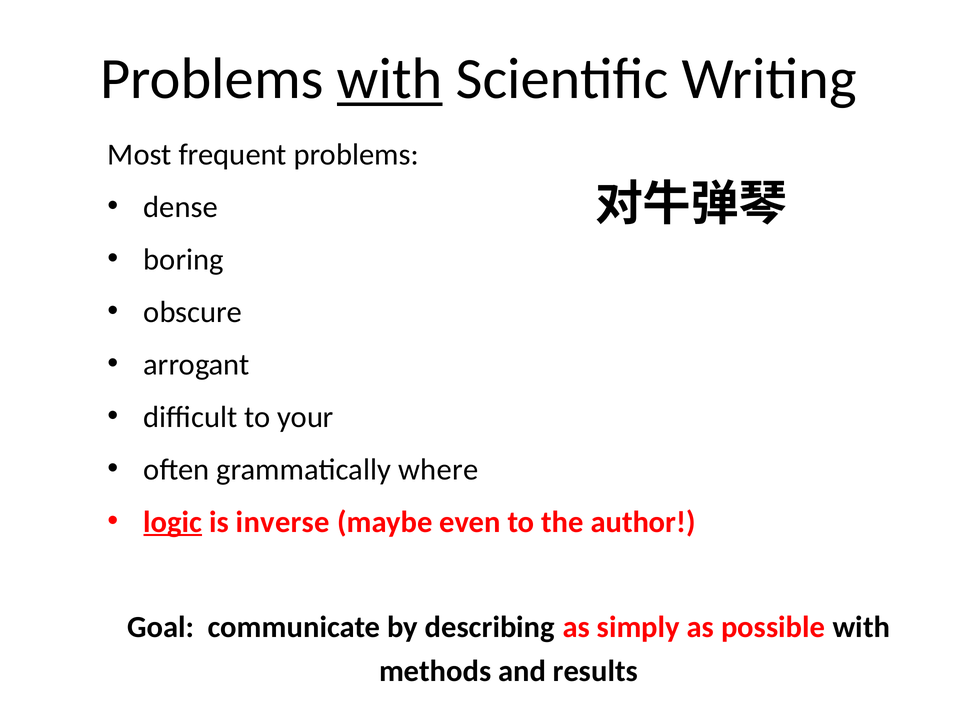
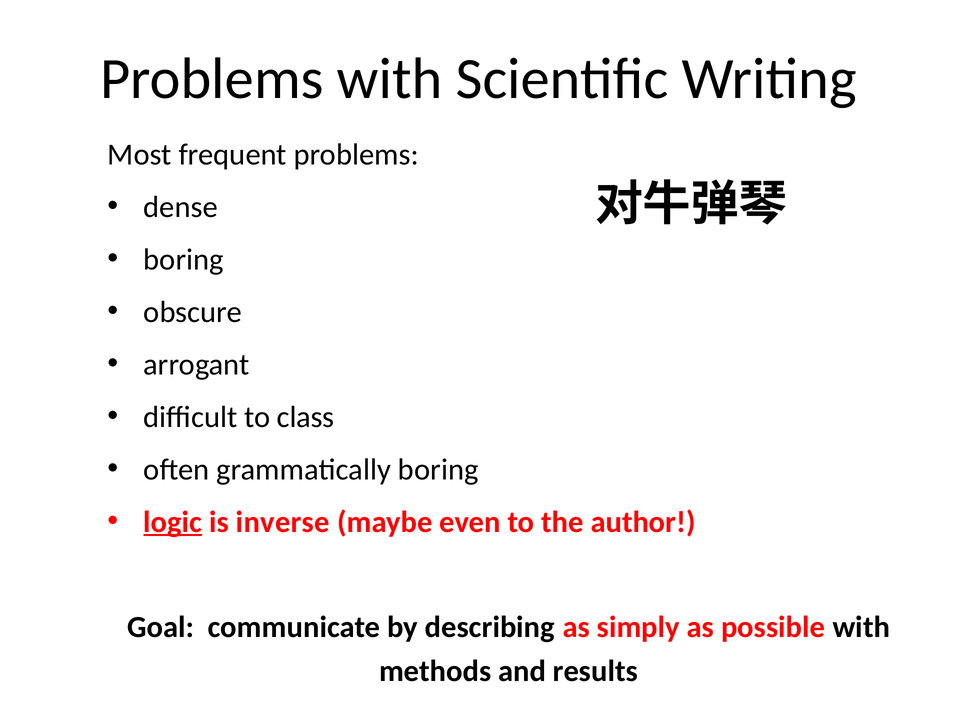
with underline: present -> none (390, 79)
your: your -> class (306, 417)
grammatically where: where -> boring (438, 470)
